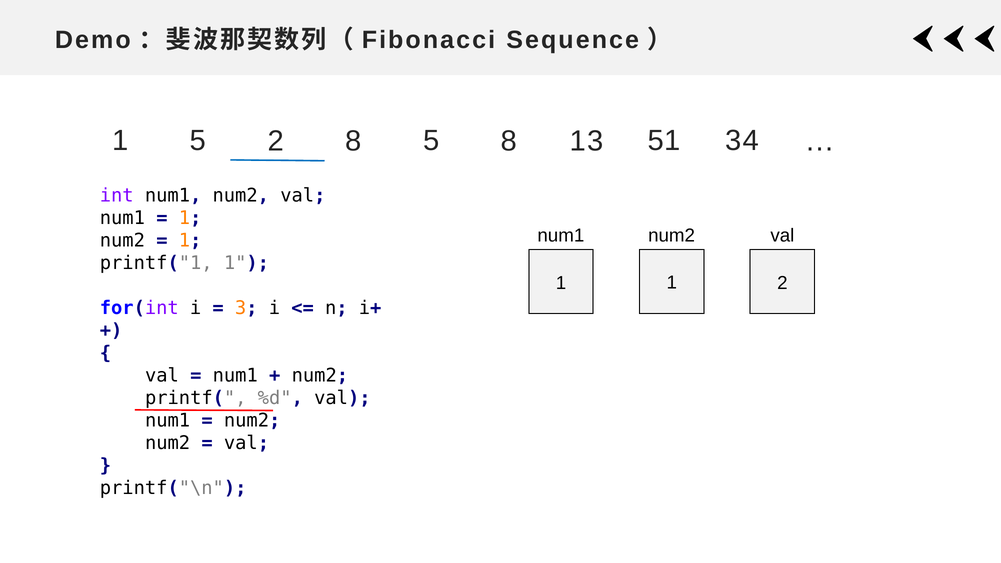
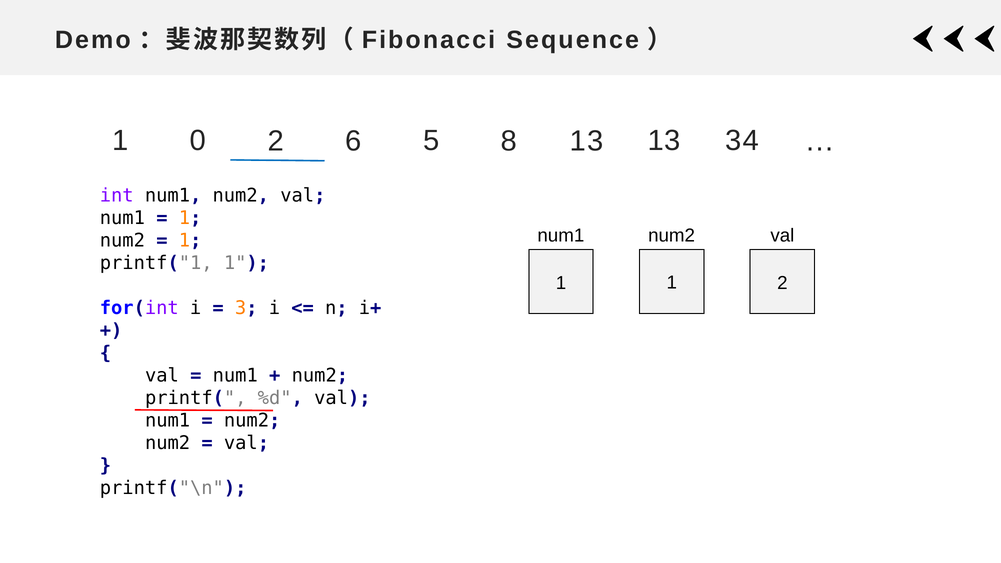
1 5: 5 -> 0 (198, 141)
2 8: 8 -> 6 (354, 141)
13 51: 51 -> 13 (664, 141)
